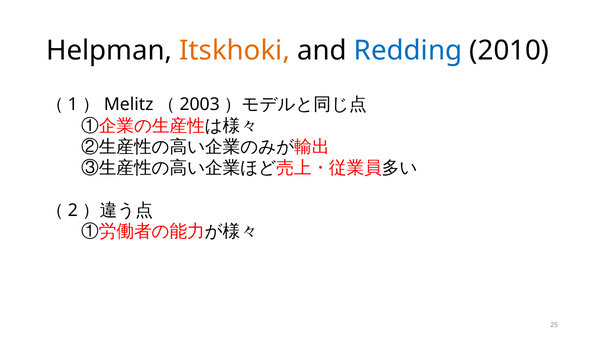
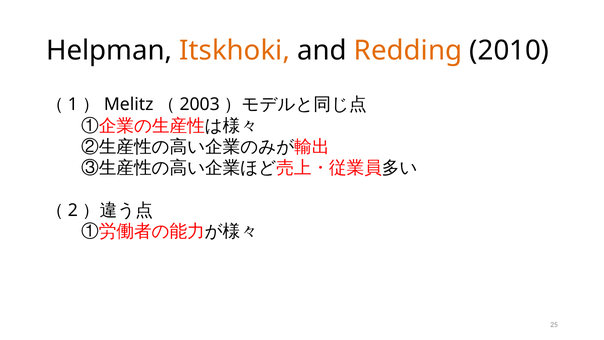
Redding colour: blue -> orange (408, 51)
